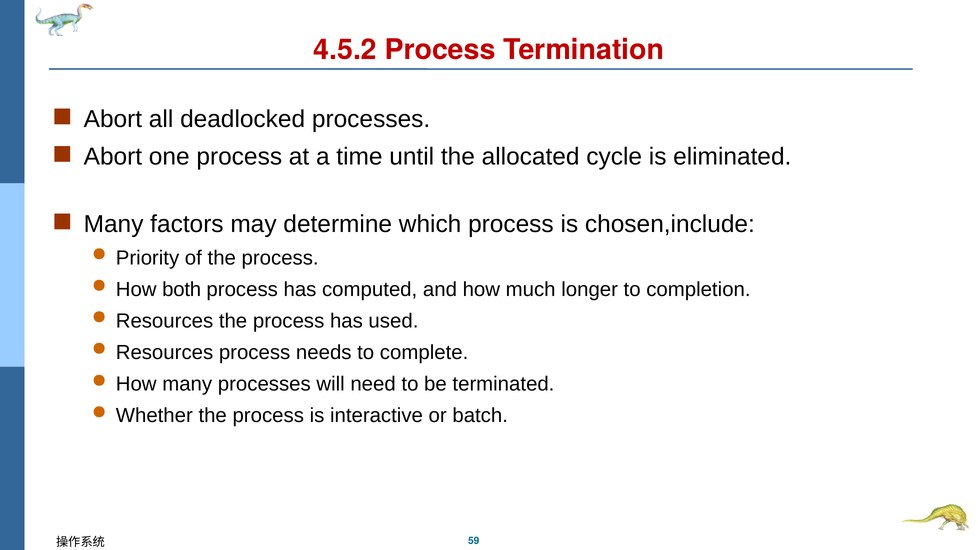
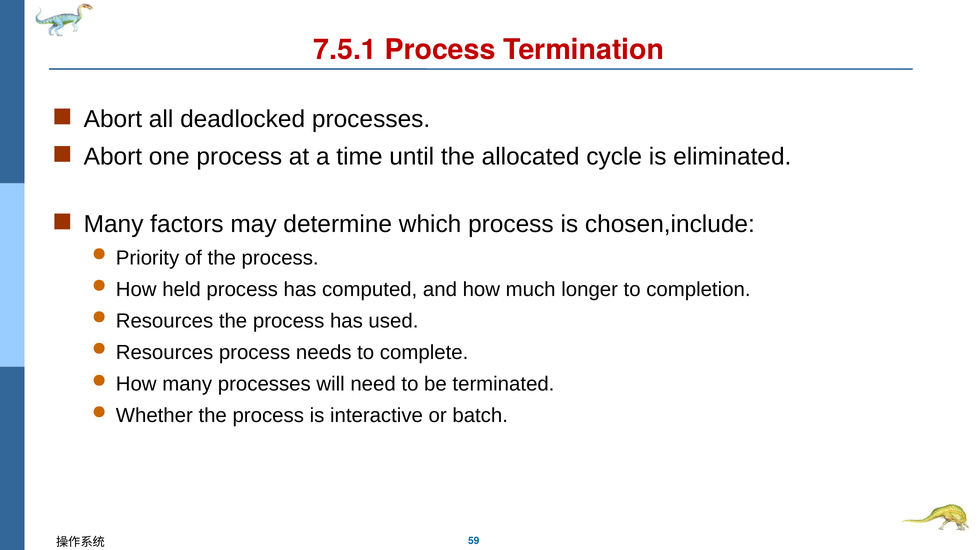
4.5.2: 4.5.2 -> 7.5.1 (345, 50)
both: both -> held (182, 289)
